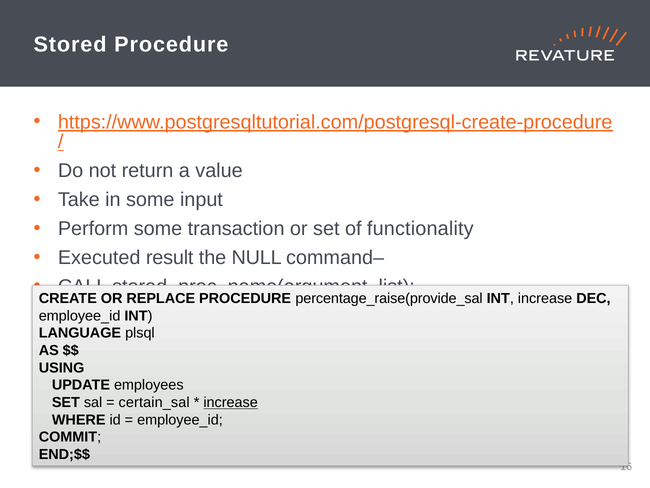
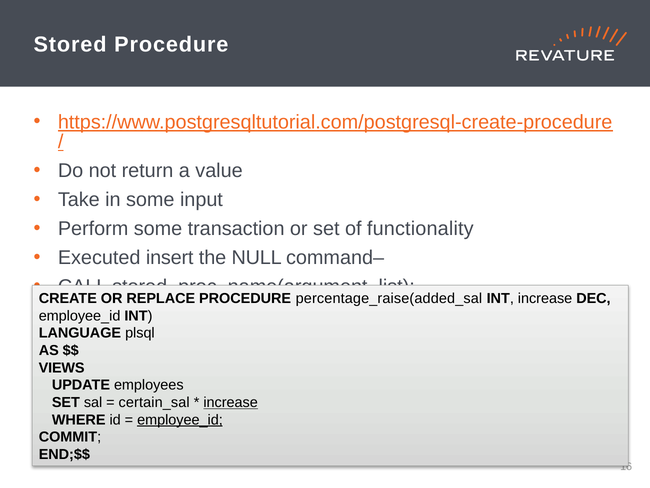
result: result -> insert (170, 257)
percentage_raise(provide_sal: percentage_raise(provide_sal -> percentage_raise(added_sal (389, 298)
USING: USING -> VIEWS (62, 367)
employee_id underline: none -> present (180, 419)
